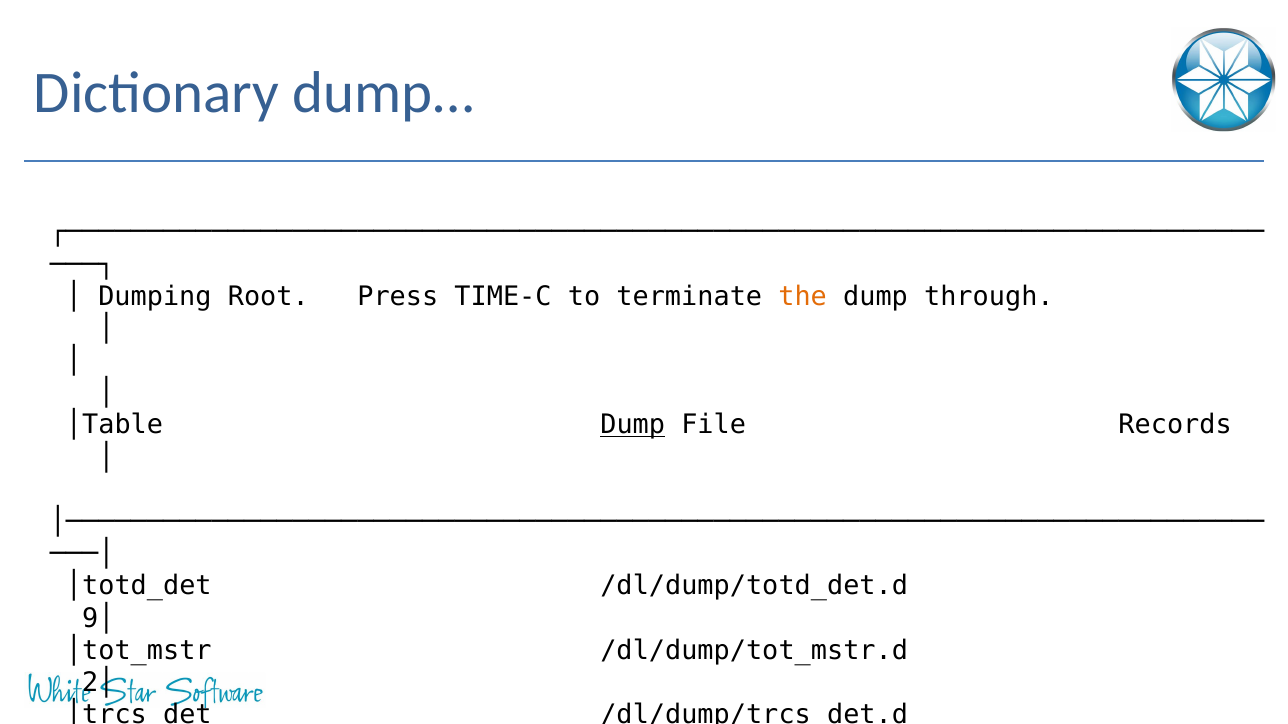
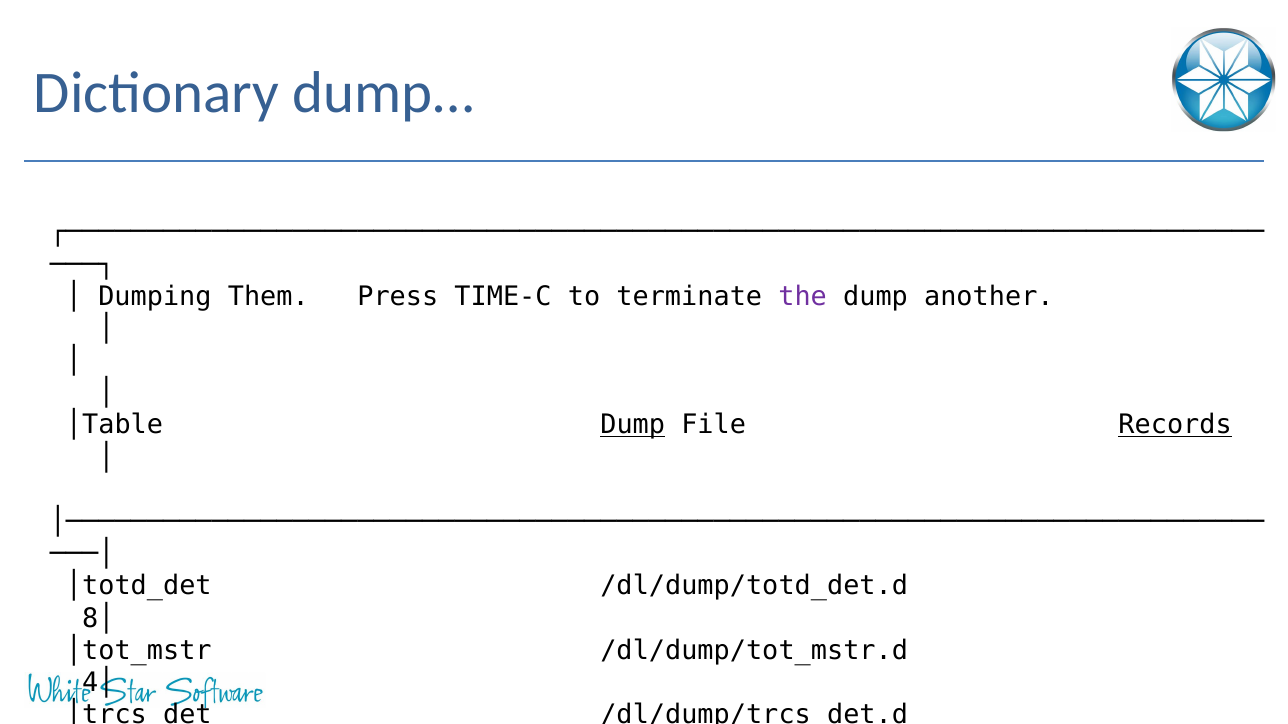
Root: Root -> Them (268, 297)
the colour: orange -> purple (803, 297)
through: through -> another (989, 297)
Records underline: none -> present (1175, 425)
9│: 9│ -> 8│ (98, 619)
2│: 2│ -> 4│ (98, 683)
